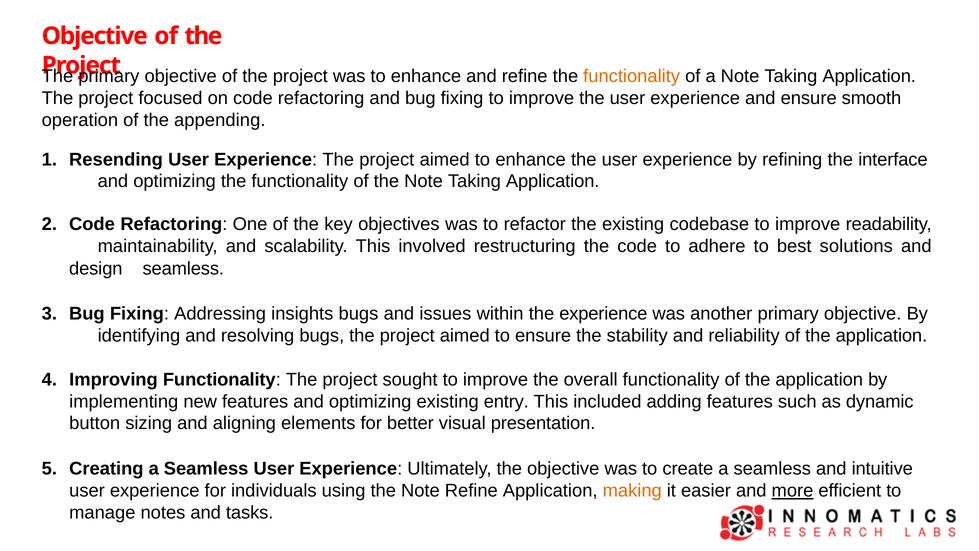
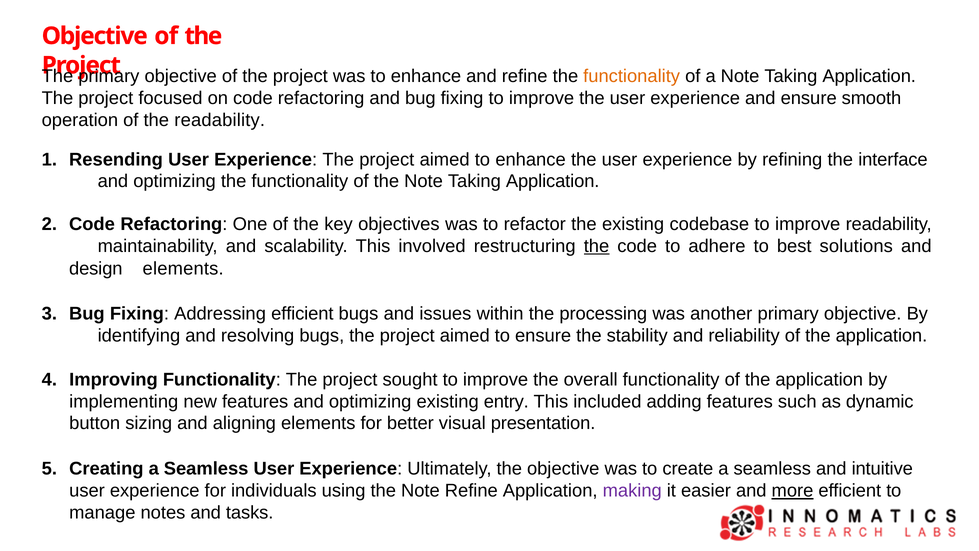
the appending: appending -> readability (220, 120)
the underline: none -> present (597, 246)
design seamless: seamless -> elements (183, 268)
Addressing insights: insights -> efficient (302, 314)
the experience: experience -> processing (603, 314)
making colour: orange -> purple (632, 491)
